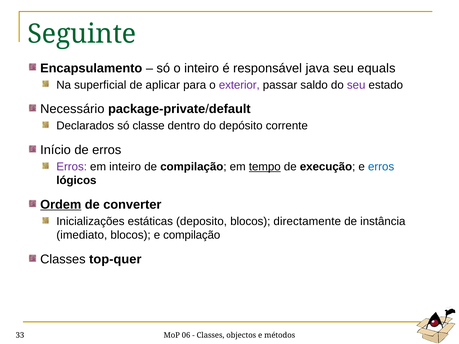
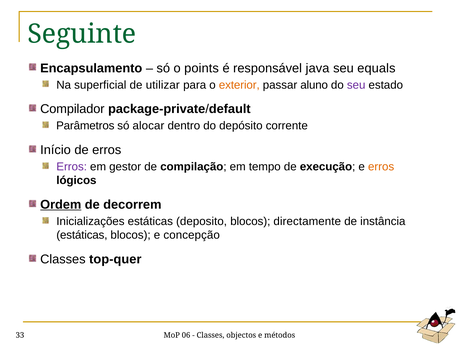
o inteiro: inteiro -> points (202, 68)
aplicar: aplicar -> utilizar (163, 85)
exterior colour: purple -> orange (239, 85)
saldo: saldo -> aluno (314, 85)
Necessário: Necessário -> Compilador (72, 109)
Declarados: Declarados -> Parâmetros (85, 126)
classe: classe -> alocar (148, 126)
em inteiro: inteiro -> gestor (125, 167)
tempo underline: present -> none (265, 167)
erros colour: blue -> orange (381, 167)
converter: converter -> decorrem (132, 205)
imediato: imediato -> estáticas (82, 235)
e compilação: compilação -> concepção (192, 235)
